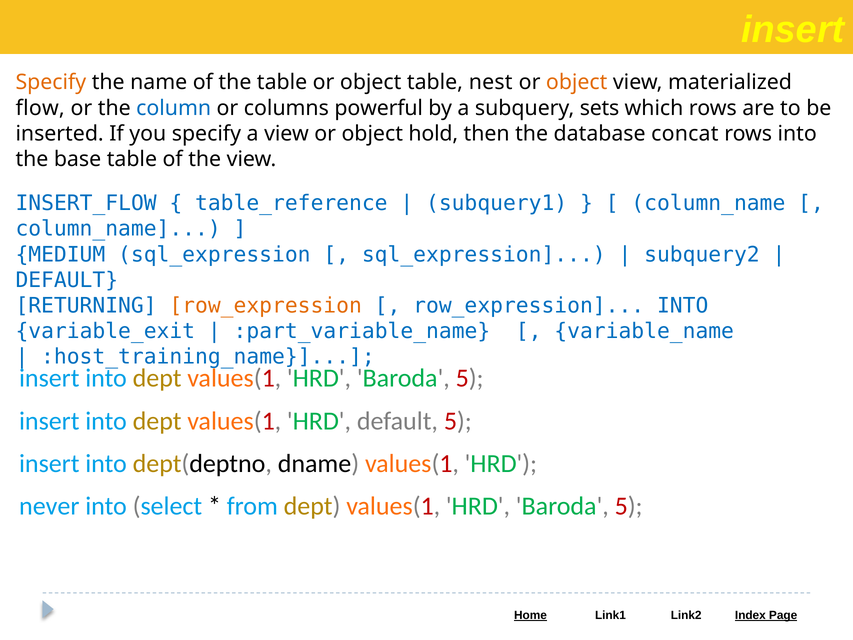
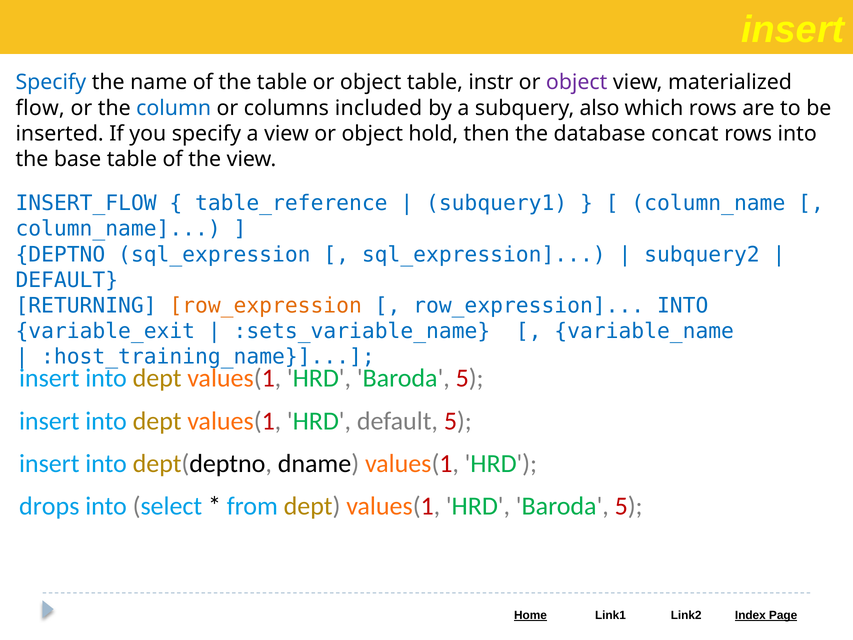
Specify colour: orange -> blue (51, 82)
nest: nest -> instr (491, 82)
object colour: orange -> purple (577, 82)
powerful: powerful -> included (379, 108)
sets: sets -> also (600, 108)
MEDIUM: MEDIUM -> DEPTNO (60, 254)
:part_variable_name: :part_variable_name -> :sets_variable_name (362, 331)
never: never -> drops (49, 506)
